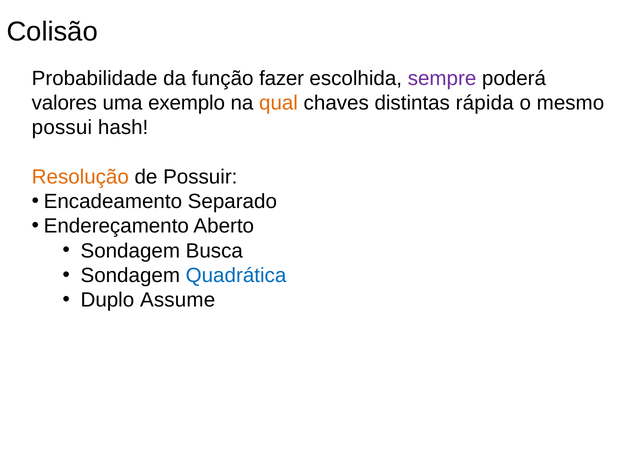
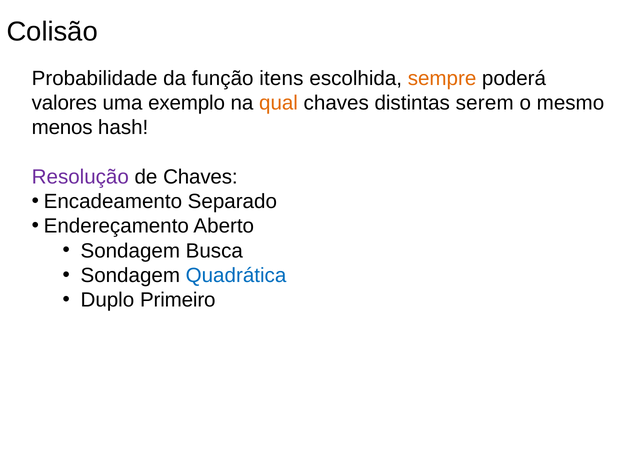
fazer: fazer -> itens (281, 78)
sempre colour: purple -> orange (442, 78)
rápida: rápida -> serem (485, 103)
possui: possui -> menos (62, 128)
Resolução colour: orange -> purple (80, 177)
de Possuir: Possuir -> Chaves (200, 177)
Assume: Assume -> Primeiro (178, 301)
